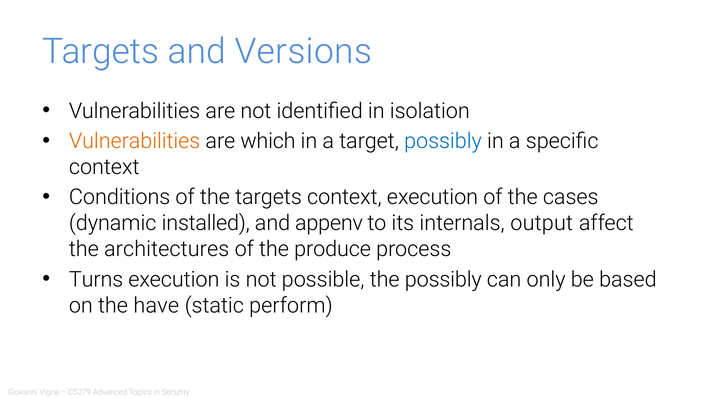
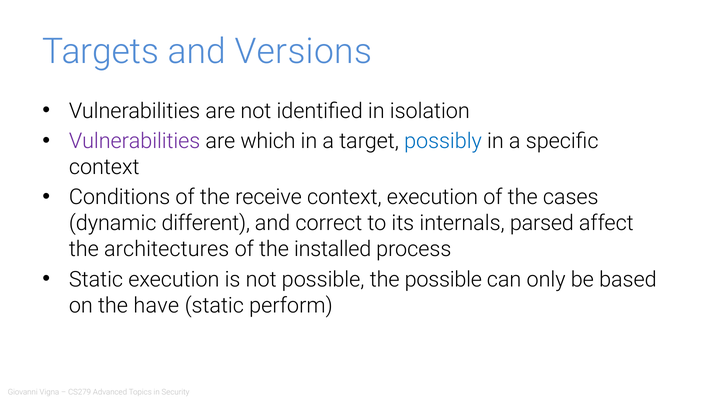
Vulnerabilities colour: orange -> purple (135, 141)
the targets: targets -> receive (268, 197)
installed: installed -> different (206, 223)
appenv: appenv -> correct (329, 223)
output: output -> parsed (542, 223)
produce: produce -> installed (333, 249)
Turns: Turns -> Static (96, 279)
the possibly: possibly -> possible (443, 279)
